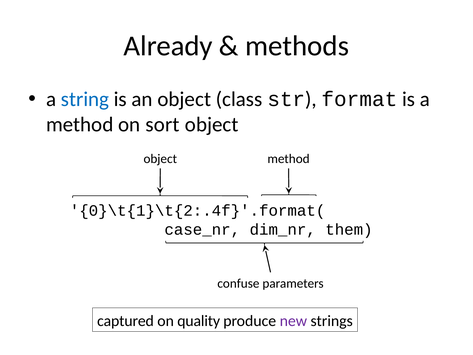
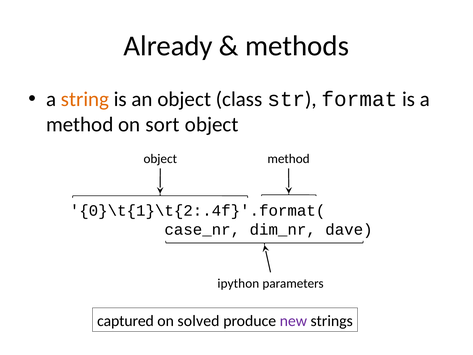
string colour: blue -> orange (85, 99)
them: them -> dave (349, 230)
confuse: confuse -> ipython (238, 283)
quality: quality -> solved (199, 321)
